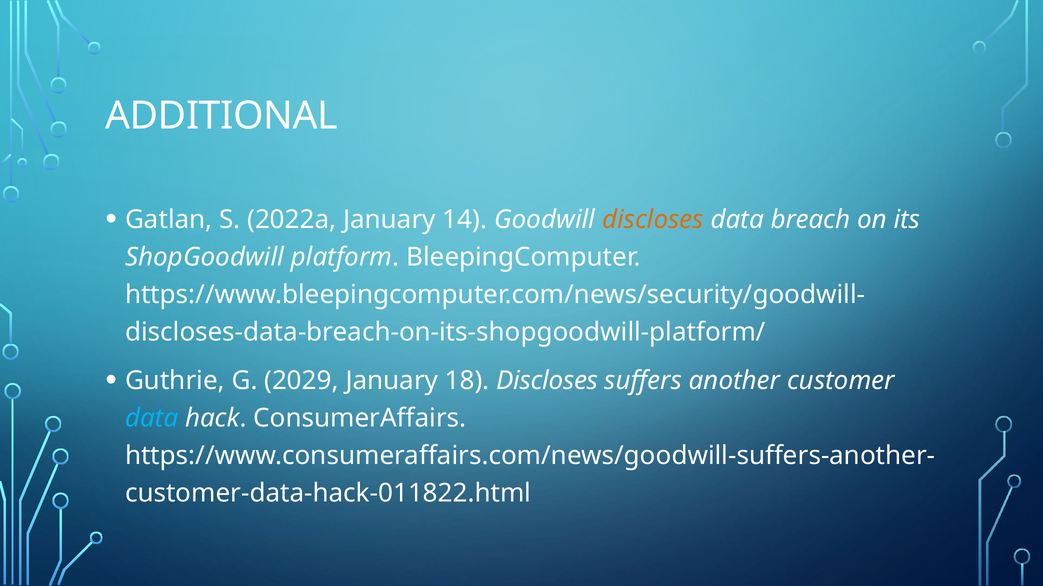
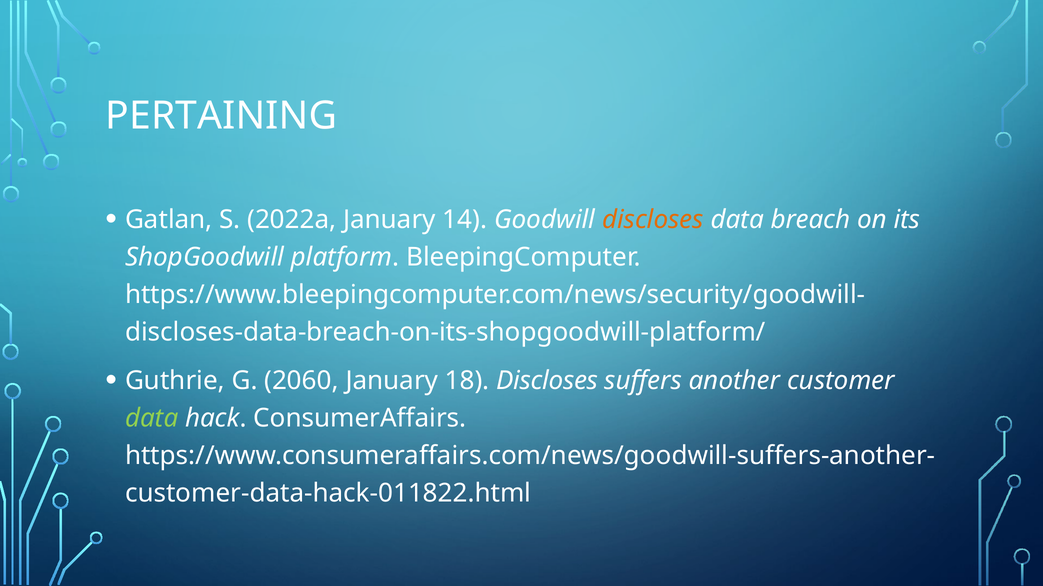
ADDITIONAL: ADDITIONAL -> PERTAINING (221, 116)
2029: 2029 -> 2060 (301, 381)
data colour: light blue -> light green (152, 419)
